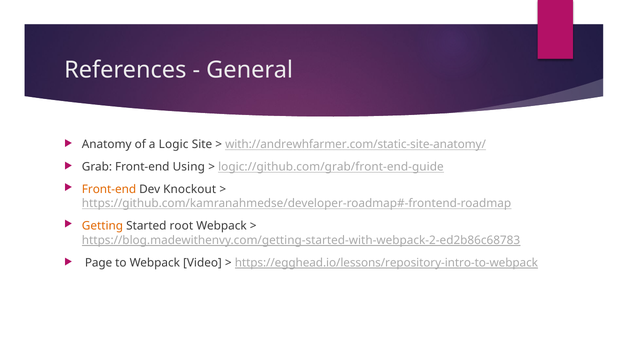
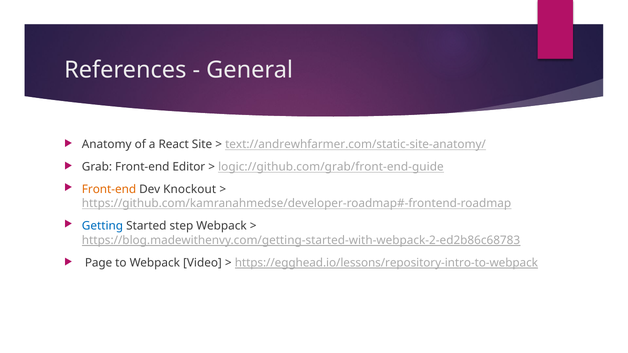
Logic: Logic -> React (174, 144)
with://andrewhfarmer.com/static-site-anatomy/: with://andrewhfarmer.com/static-site-anatomy/ -> text://andrewhfarmer.com/static-site-anatomy/ (356, 144)
Using: Using -> Editor (189, 167)
Getting colour: orange -> blue (102, 226)
root: root -> step (181, 226)
